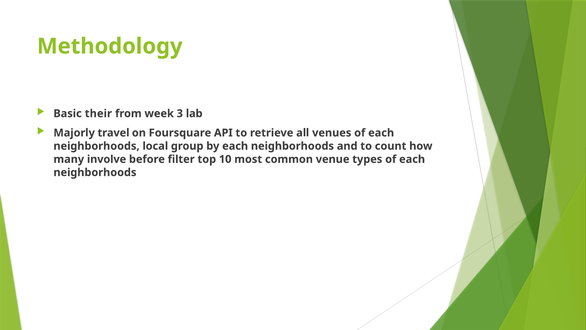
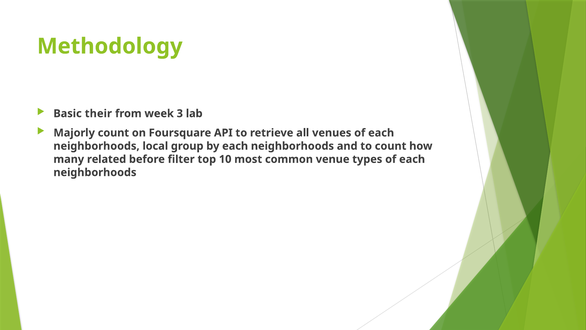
Majorly travel: travel -> count (113, 133)
involve: involve -> related (107, 159)
